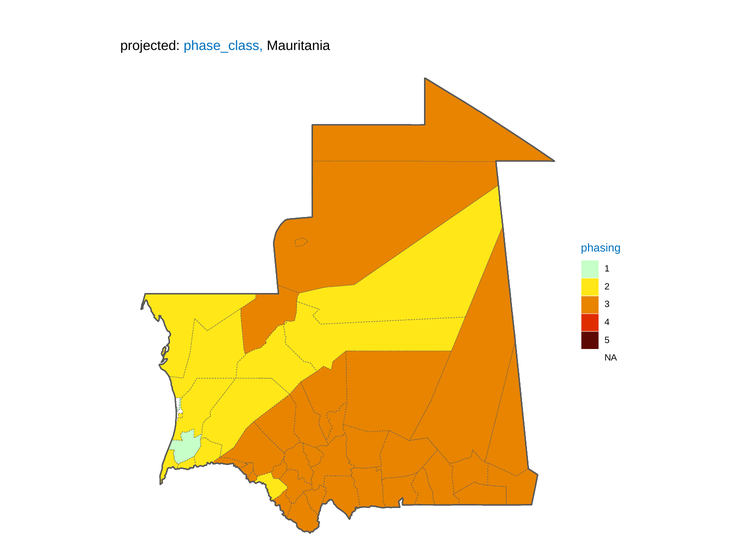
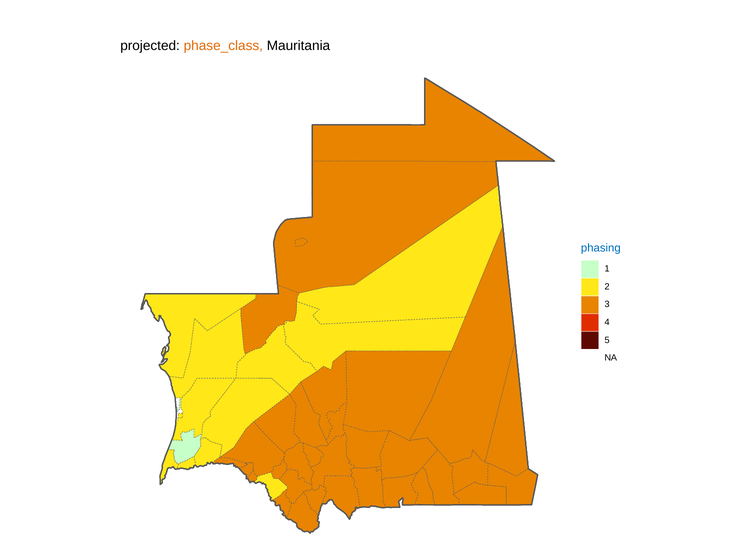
phase_class colour: blue -> orange (223, 46)
